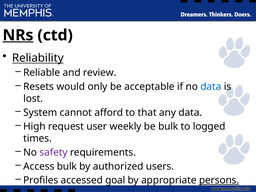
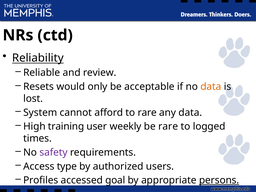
NRs underline: present -> none (18, 35)
data colour: blue -> orange (211, 87)
to that: that -> rare (147, 113)
request: request -> training (66, 126)
be bulk: bulk -> rare (168, 126)
Access bulk: bulk -> type (67, 166)
